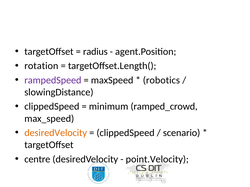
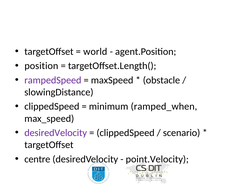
radius: radius -> world (95, 52)
rotation: rotation -> position (41, 66)
robotics: robotics -> obstacle (161, 80)
ramped_crowd: ramped_crowd -> ramped_when (164, 107)
desiredVelocity colour: orange -> purple (56, 133)
